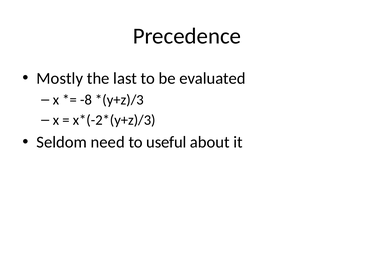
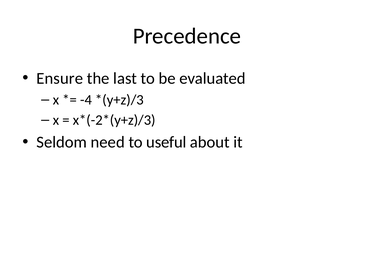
Mostly: Mostly -> Ensure (60, 78)
-8: -8 -> -4 (86, 100)
